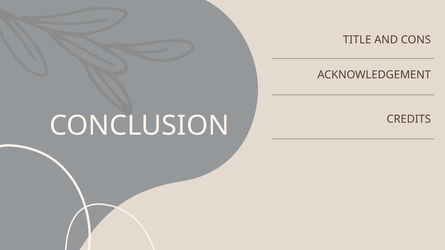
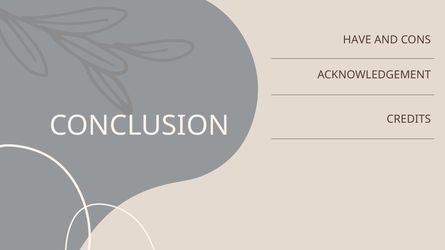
TITLE: TITLE -> HAVE (357, 40)
